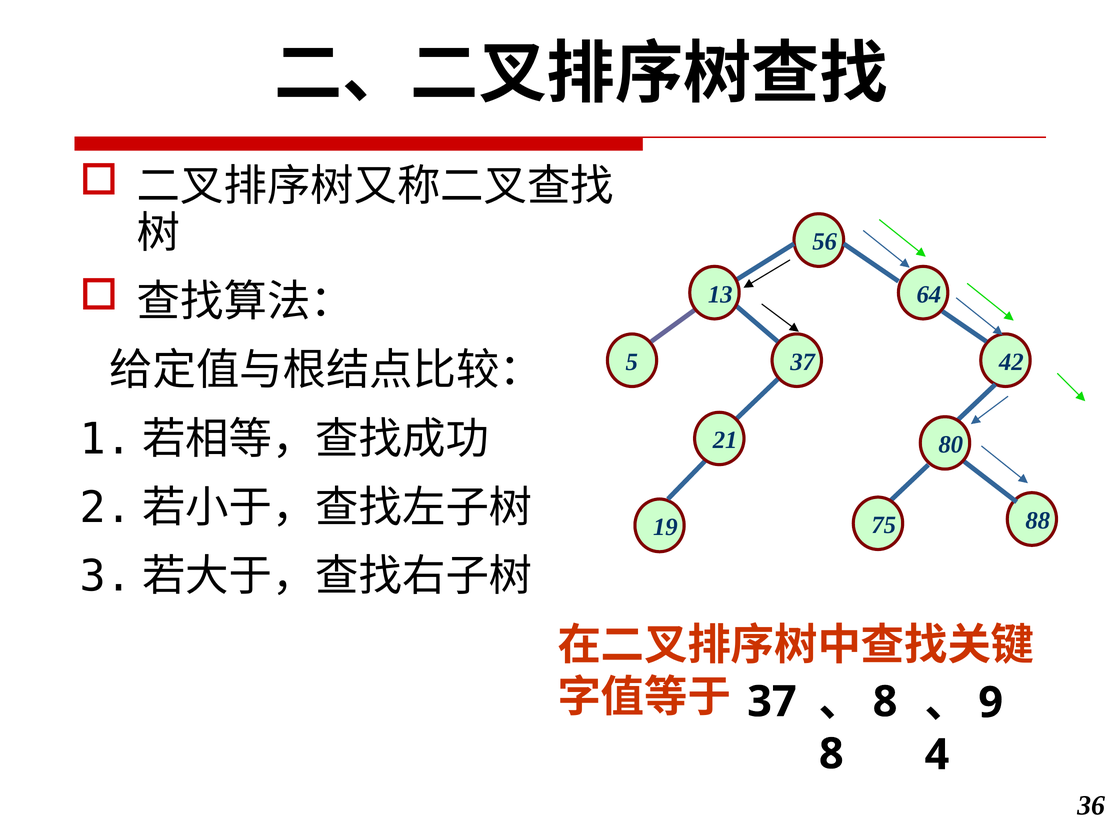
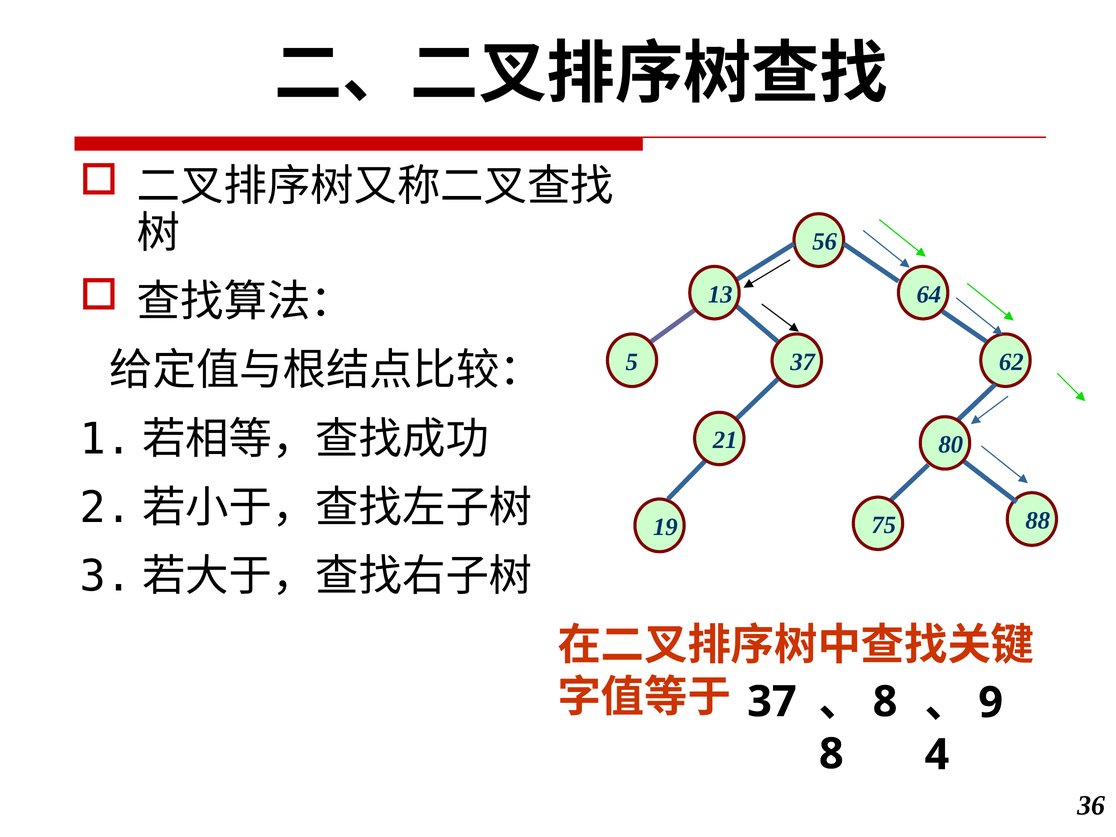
42: 42 -> 62 (1011, 362)
